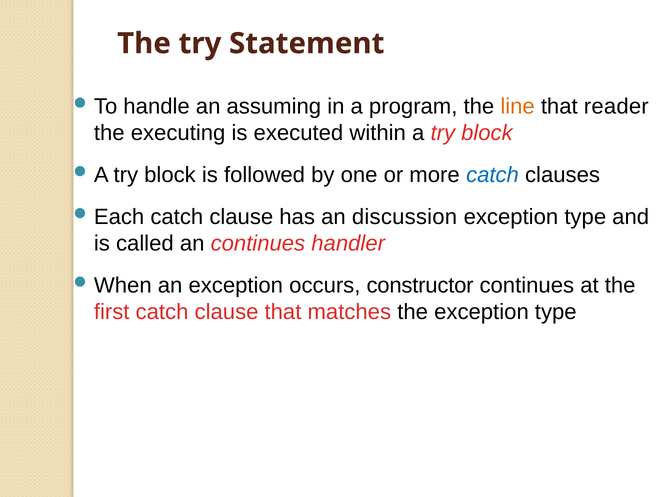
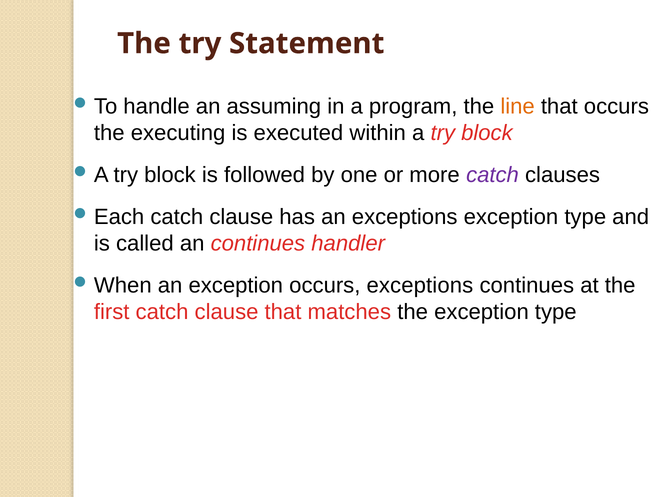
that reader: reader -> occurs (616, 107)
catch colour: blue -> purple (493, 175)
an discussion: discussion -> exceptions (405, 217)
occurs constructor: constructor -> exceptions (420, 286)
